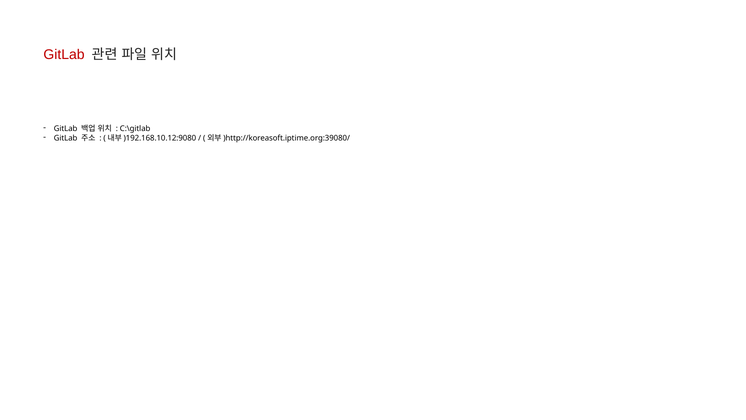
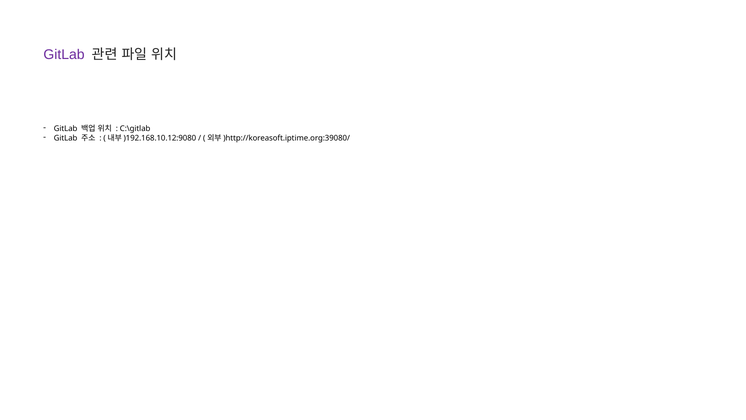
GitLab colour: red -> purple (64, 54)
